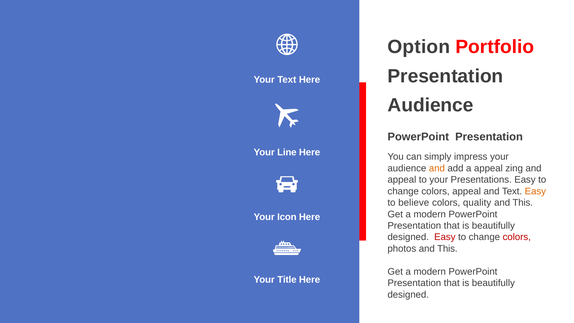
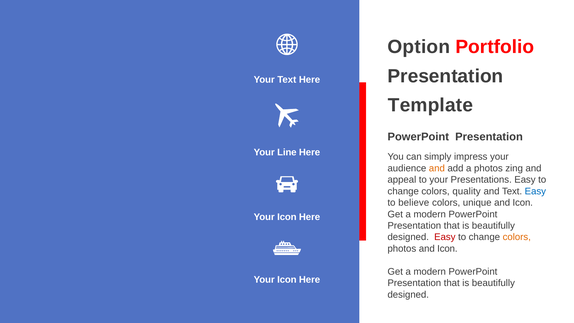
Audience: Audience -> Template (430, 105)
a appeal: appeal -> photos (488, 168)
colors appeal: appeal -> quality (467, 191)
Easy colour: orange -> blue (535, 191)
quality: quality -> unique (477, 203)
This: This -> Icon (523, 203)
colors colour: red -> orange (517, 237)
photos and This: This -> Icon (447, 249)
Title: Title -> Icon (287, 280)
